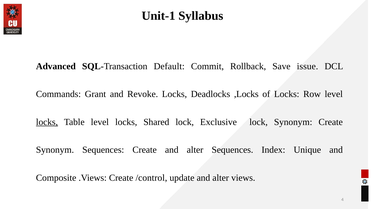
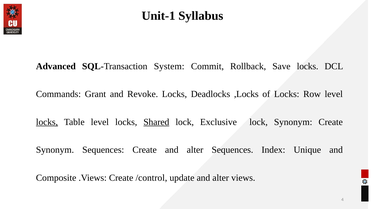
Default: Default -> System (169, 66)
Save issue: issue -> locks (308, 66)
Shared underline: none -> present (156, 122)
